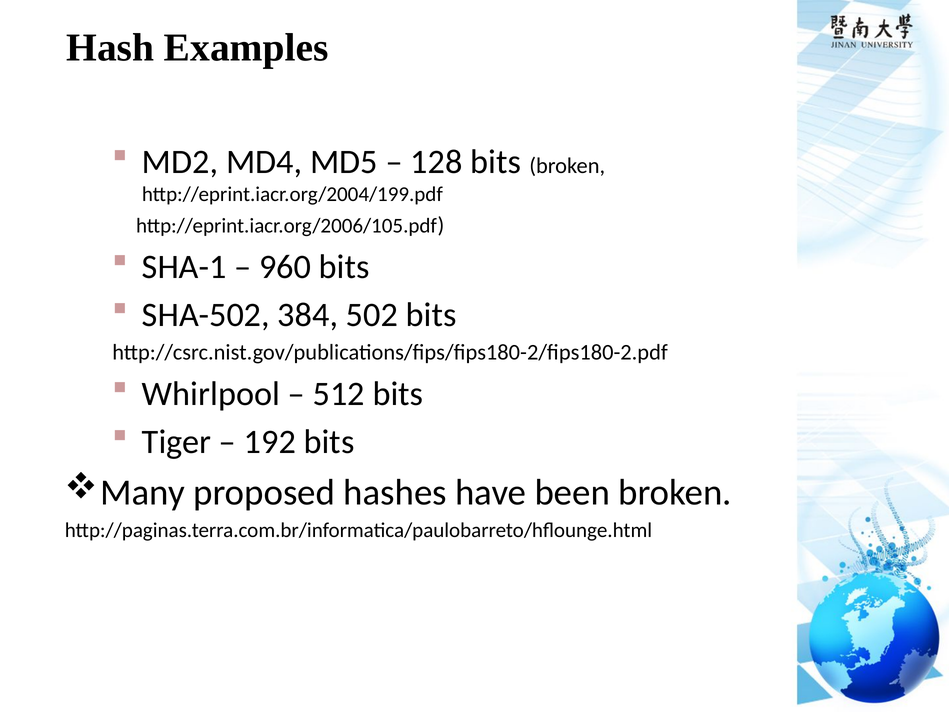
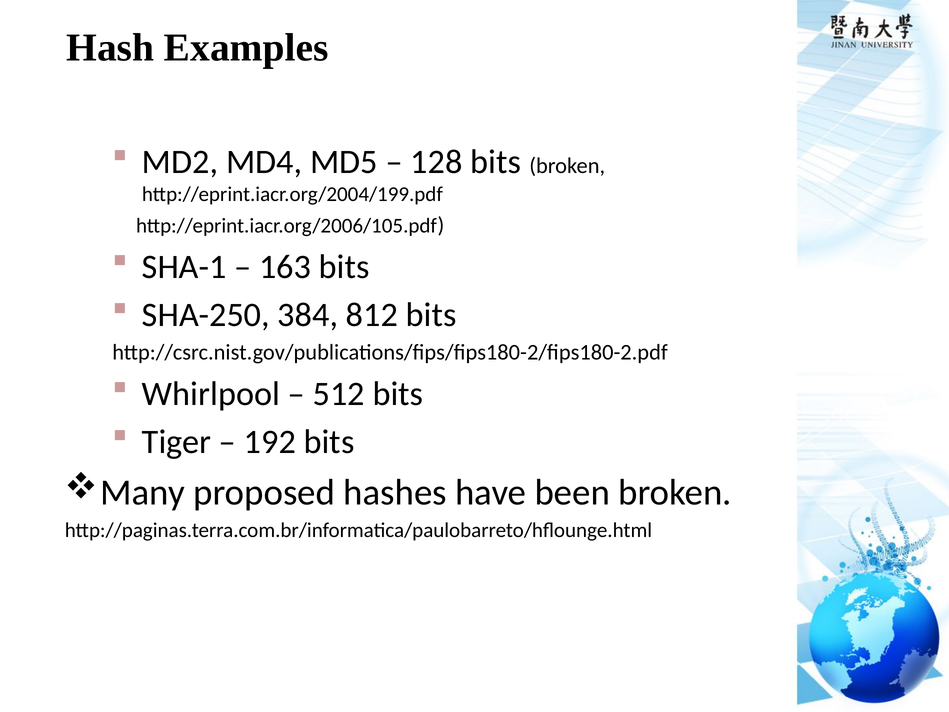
960: 960 -> 163 (285, 267)
SHA-502: SHA-502 -> SHA-250 (206, 315)
502: 502 -> 812 (372, 315)
